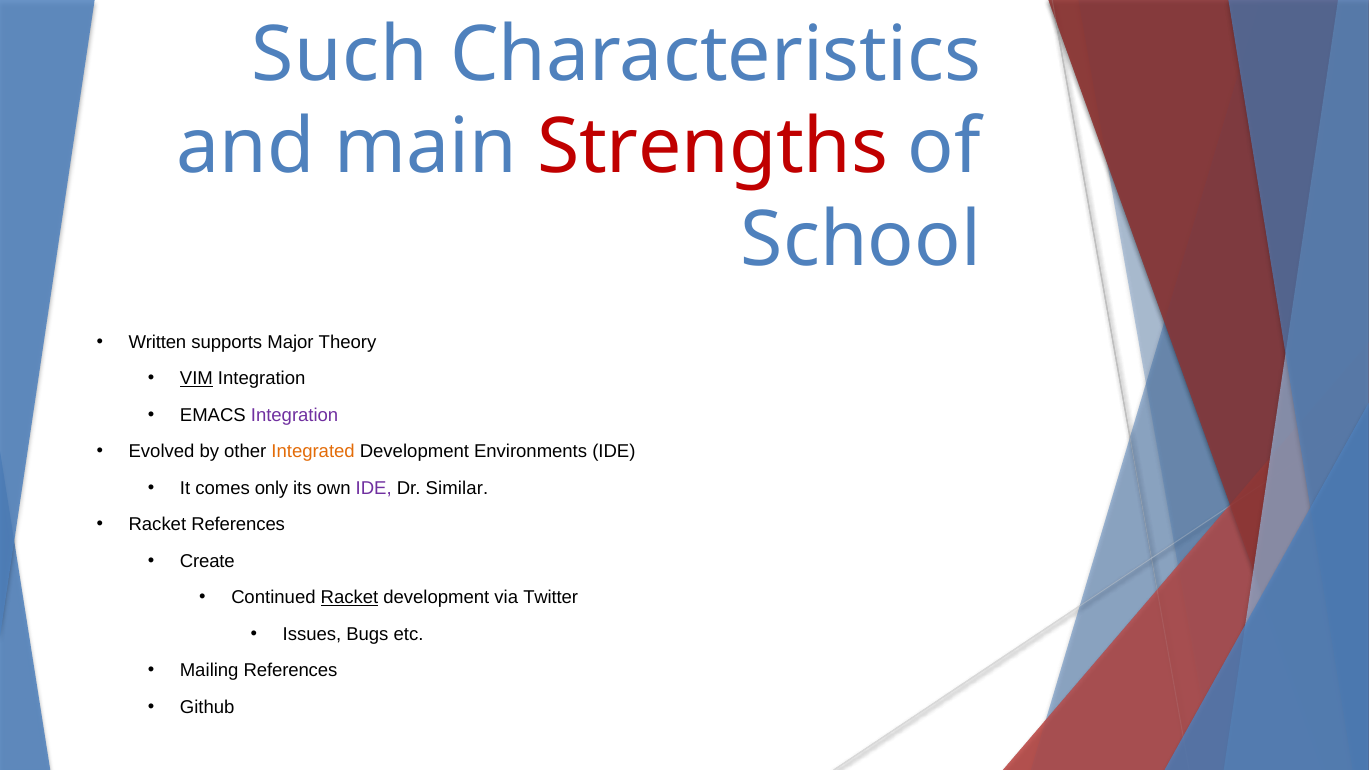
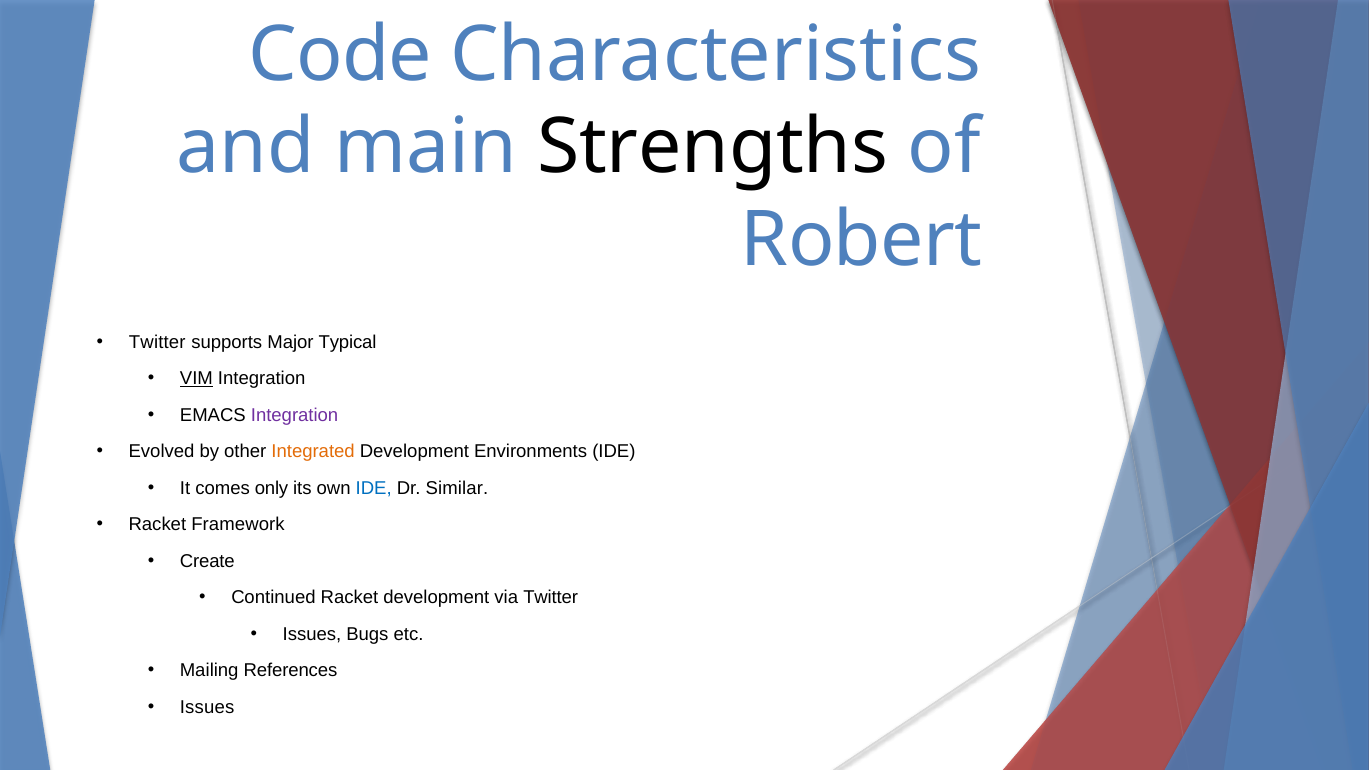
Such: Such -> Code (340, 55)
Strengths colour: red -> black (713, 147)
School: School -> Robert (861, 240)
Written: Written -> Twitter (157, 342)
Theory: Theory -> Typical (348, 342)
IDE colour: purple -> blue (374, 488)
Racket References: References -> Framework (238, 525)
Racket underline: present -> none (349, 598)
Github: Github -> Issues (207, 707)
